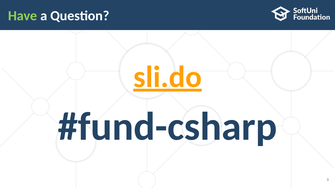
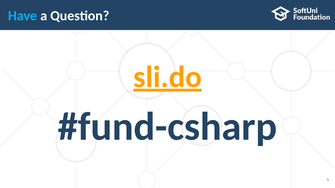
Have colour: light green -> light blue (23, 16)
